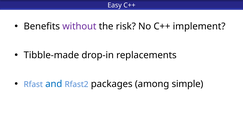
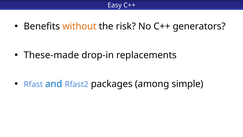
without colour: purple -> orange (79, 26)
implement: implement -> generators (199, 26)
Tibble-made: Tibble-made -> These-made (51, 55)
